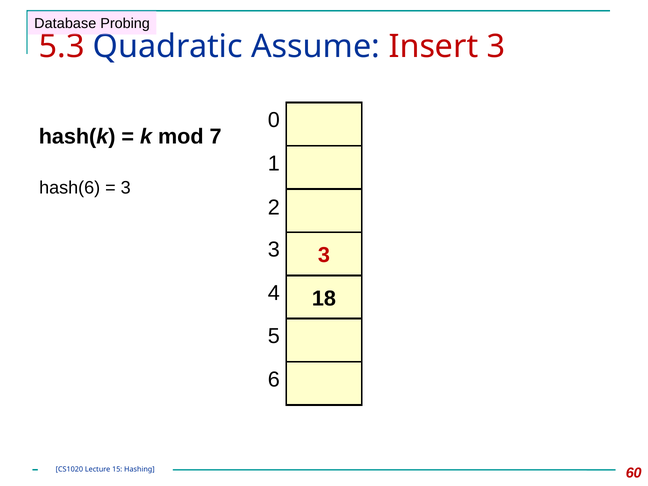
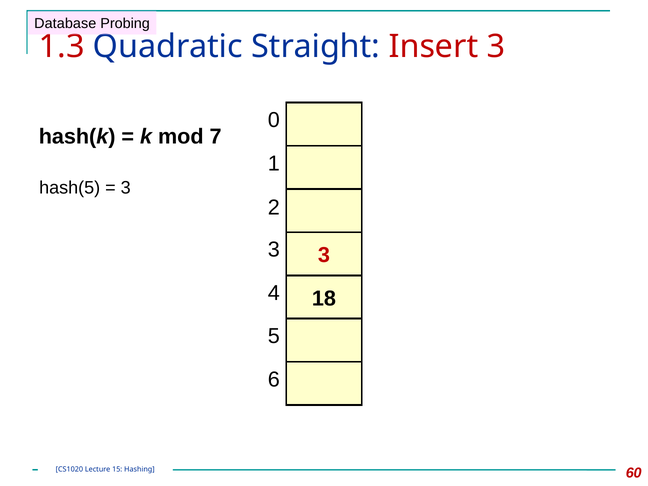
5.3: 5.3 -> 1.3 (62, 47)
Assume: Assume -> Straight (316, 47)
hash(6: hash(6 -> hash(5 (70, 188)
